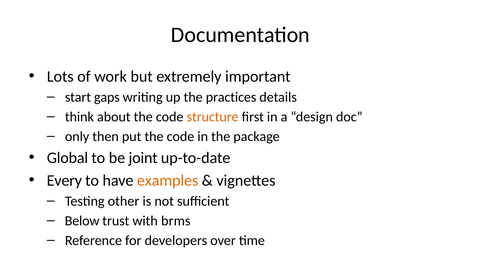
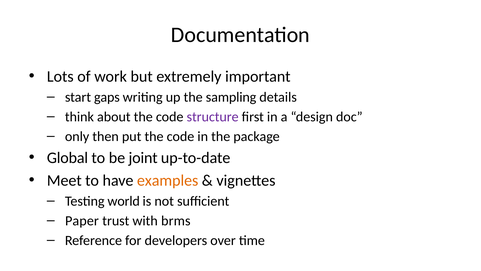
practices: practices -> sampling (231, 97)
structure colour: orange -> purple (213, 117)
Every: Every -> Meet (64, 180)
other: other -> world (124, 201)
Below: Below -> Paper (82, 220)
